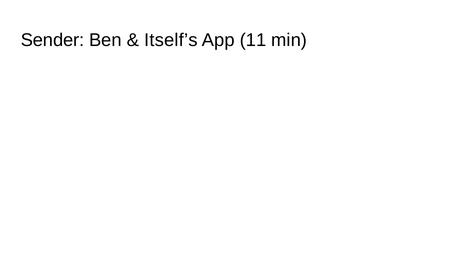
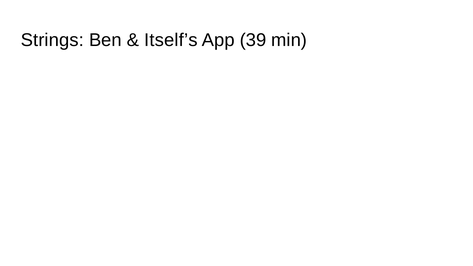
Sender: Sender -> Strings (52, 40)
11: 11 -> 39 (253, 40)
